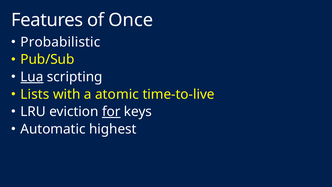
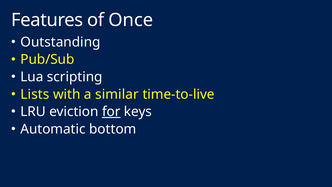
Probabilistic: Probabilistic -> Outstanding (60, 42)
Lua underline: present -> none (32, 77)
atomic: atomic -> similar (117, 94)
highest: highest -> bottom (113, 129)
